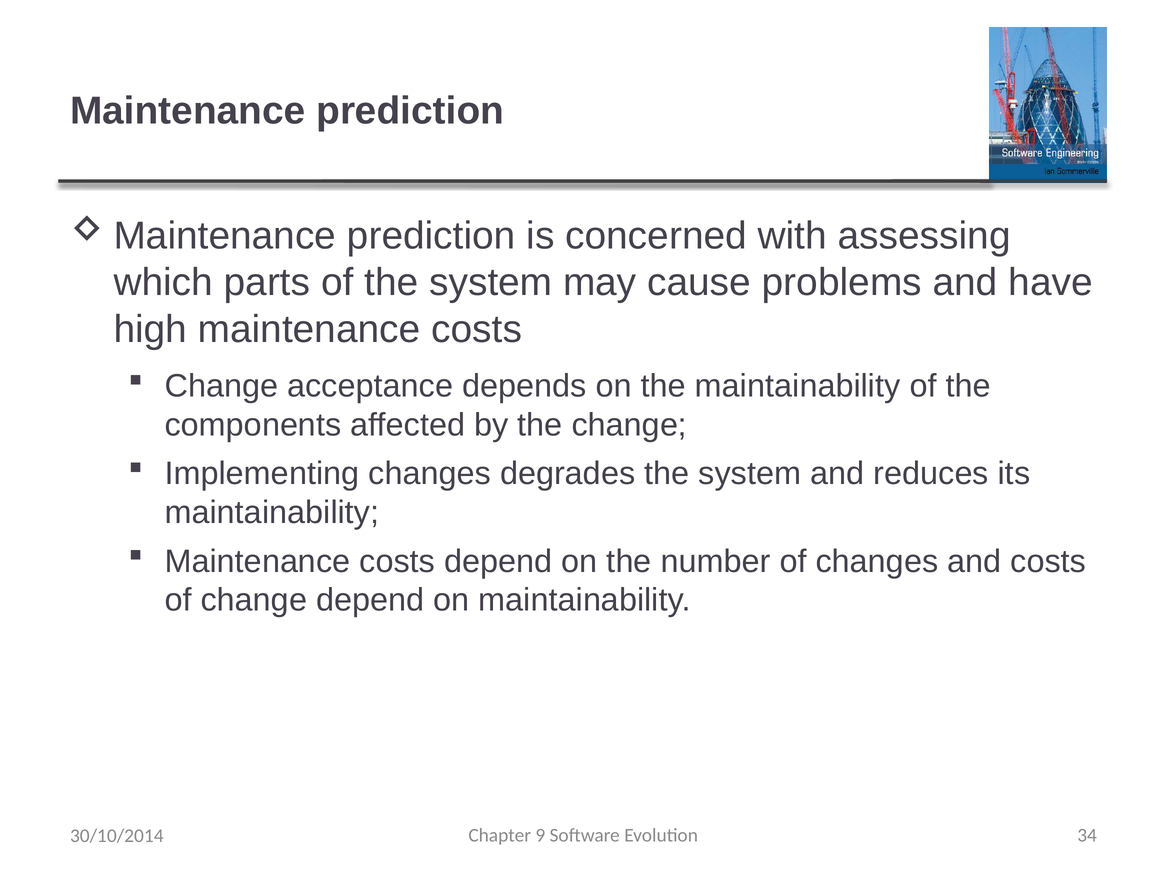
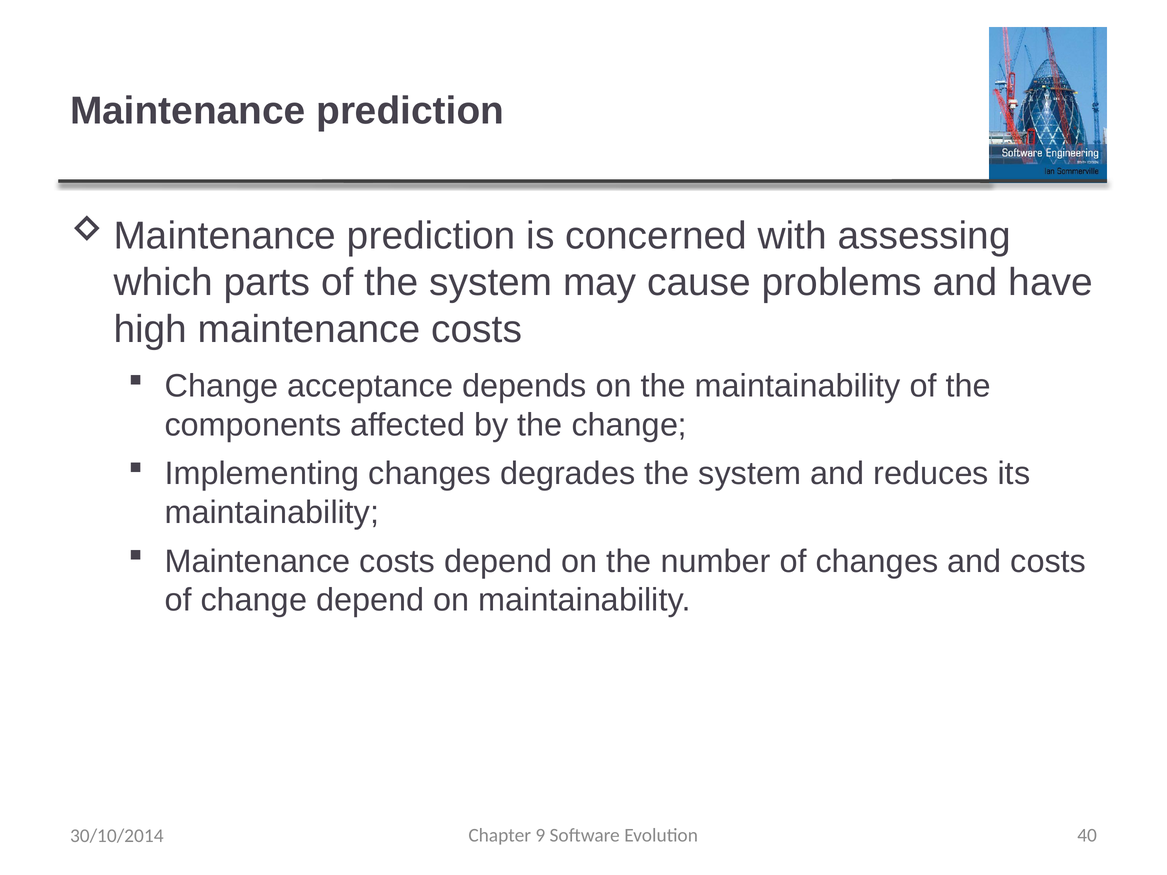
34: 34 -> 40 (1087, 836)
